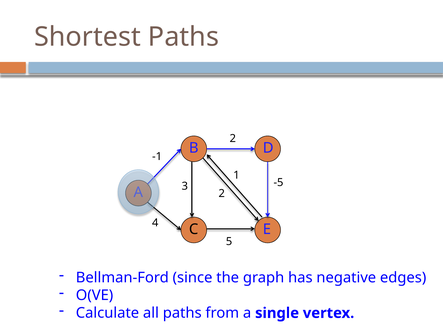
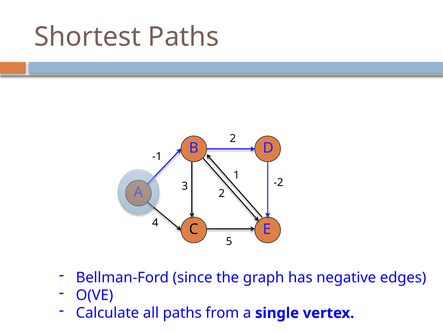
-5: -5 -> -2 (278, 183)
